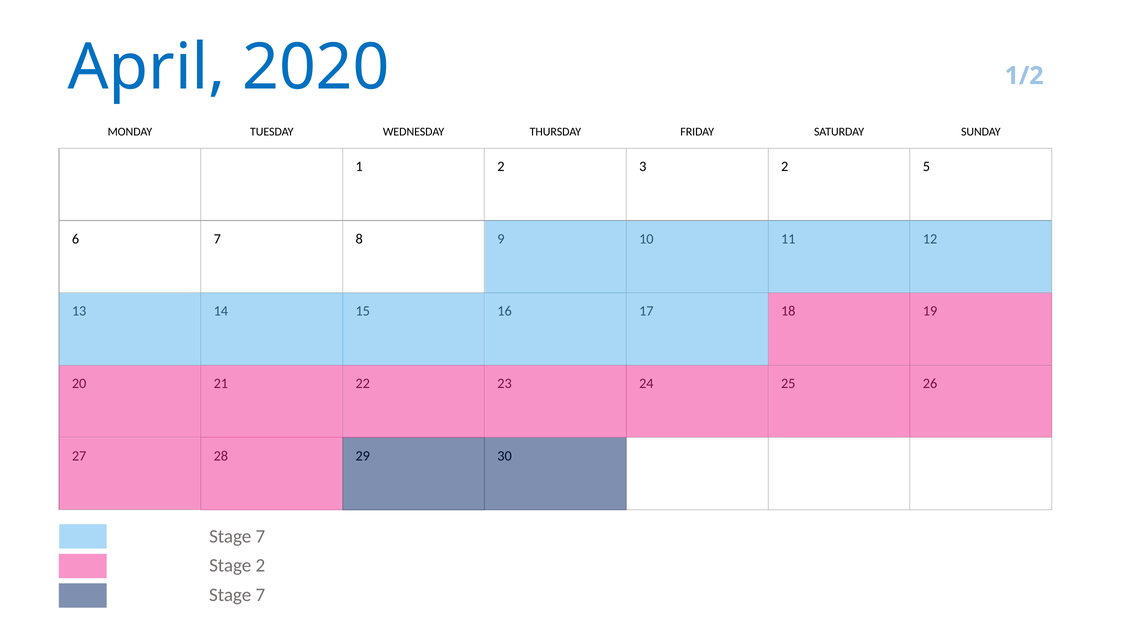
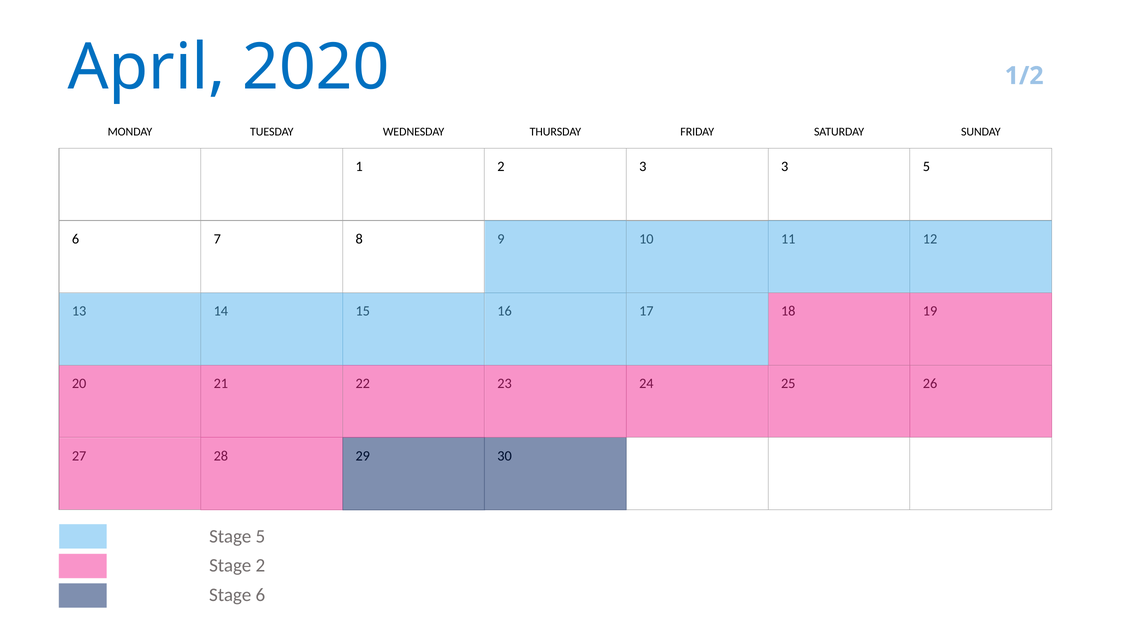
3 2: 2 -> 3 (785, 167)
7: 7 -> 5 (260, 536)
7: 7 -> 6 (260, 595)
